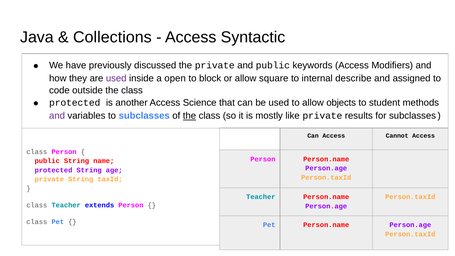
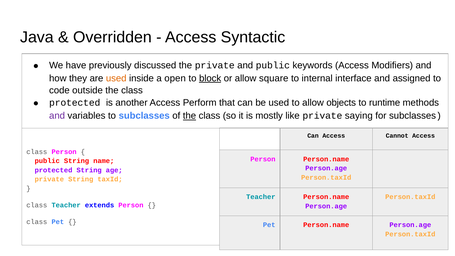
Collections: Collections -> Overridden (112, 37)
used colour: purple -> orange (116, 78)
block underline: none -> present (210, 78)
describe: describe -> interface (353, 78)
Science: Science -> Perform (200, 103)
student: student -> runtime (385, 103)
results: results -> saying (359, 116)
